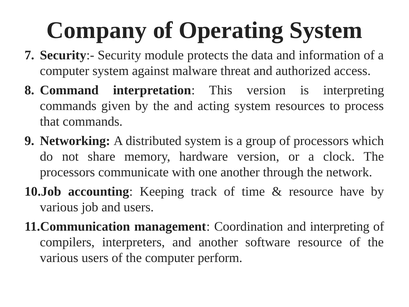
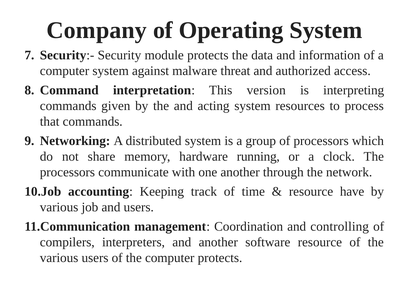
hardware version: version -> running (258, 156)
and interpreting: interpreting -> controlling (340, 226)
computer perform: perform -> protects (220, 258)
